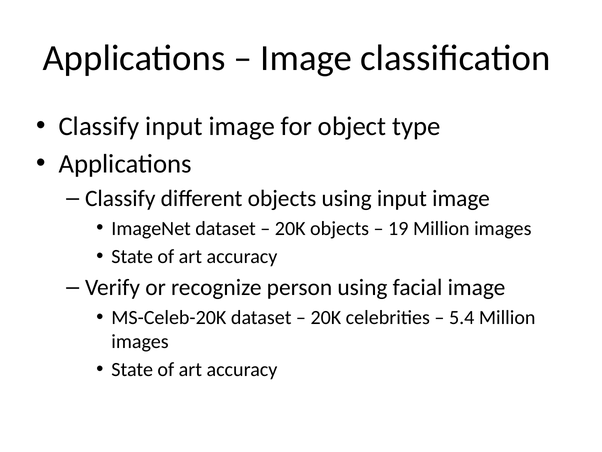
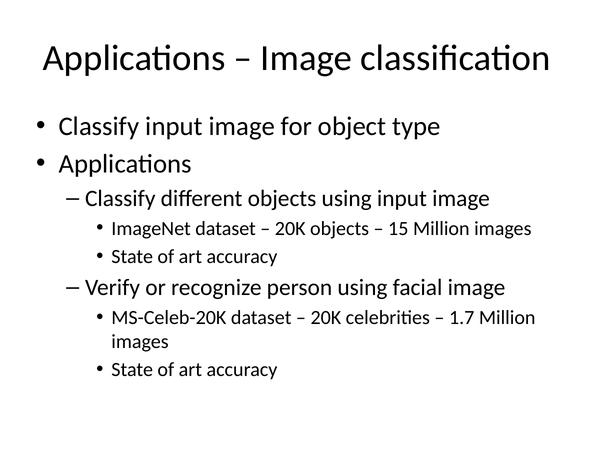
19: 19 -> 15 (398, 228)
5.4: 5.4 -> 1.7 (462, 317)
